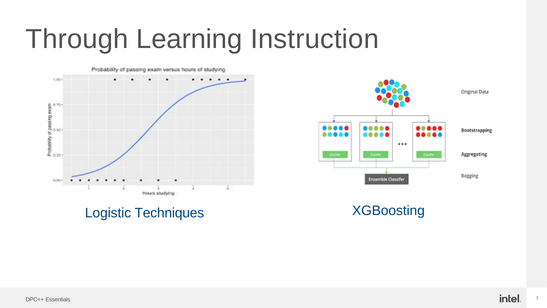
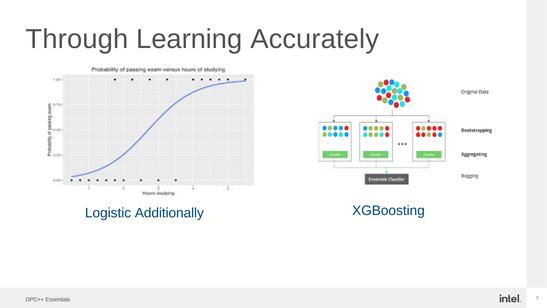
Instruction: Instruction -> Accurately (315, 39)
Techniques: Techniques -> Additionally (169, 213)
